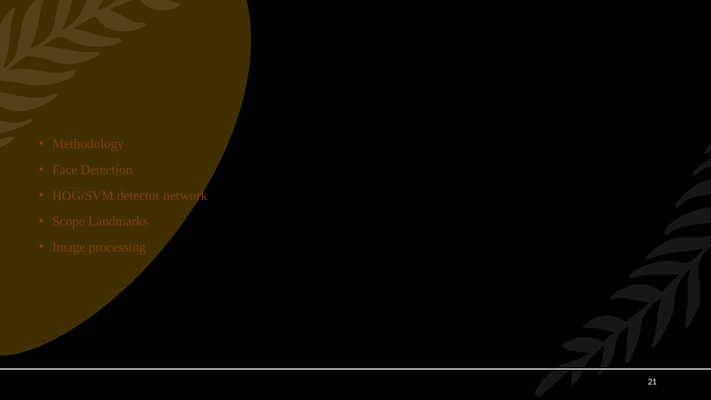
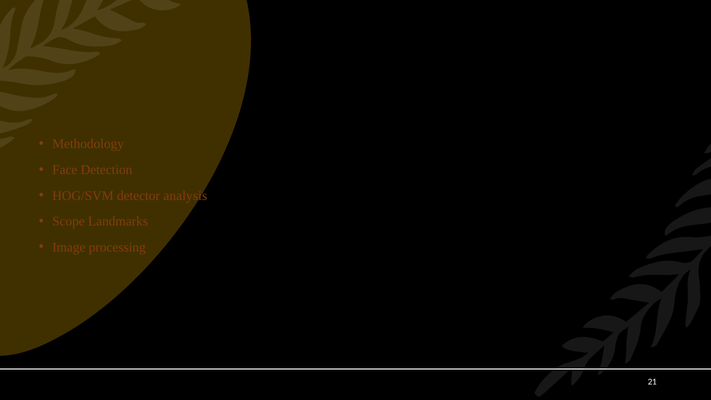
network: network -> analysis (185, 196)
